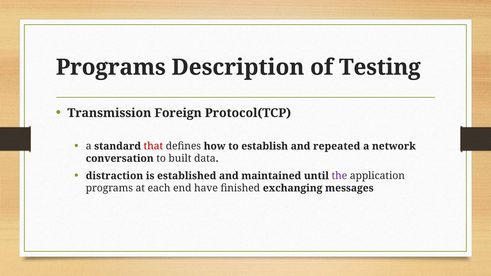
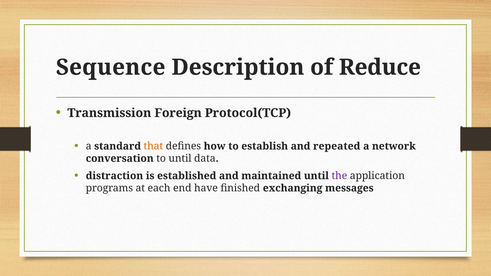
Programs: Programs -> Sequence (111, 67)
Testing: Testing -> Reduce (380, 67)
that colour: red -> orange (153, 146)
to built: built -> until (180, 159)
